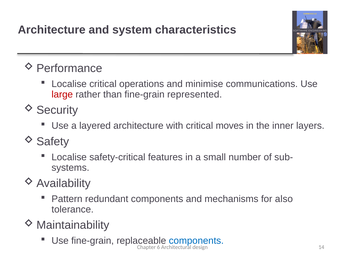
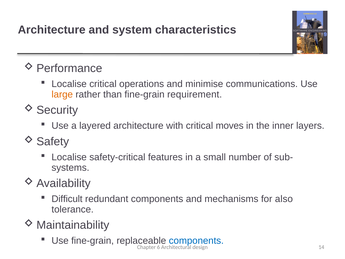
large colour: red -> orange (62, 94)
represented: represented -> requirement (195, 94)
Pattern: Pattern -> Difficult (67, 199)
